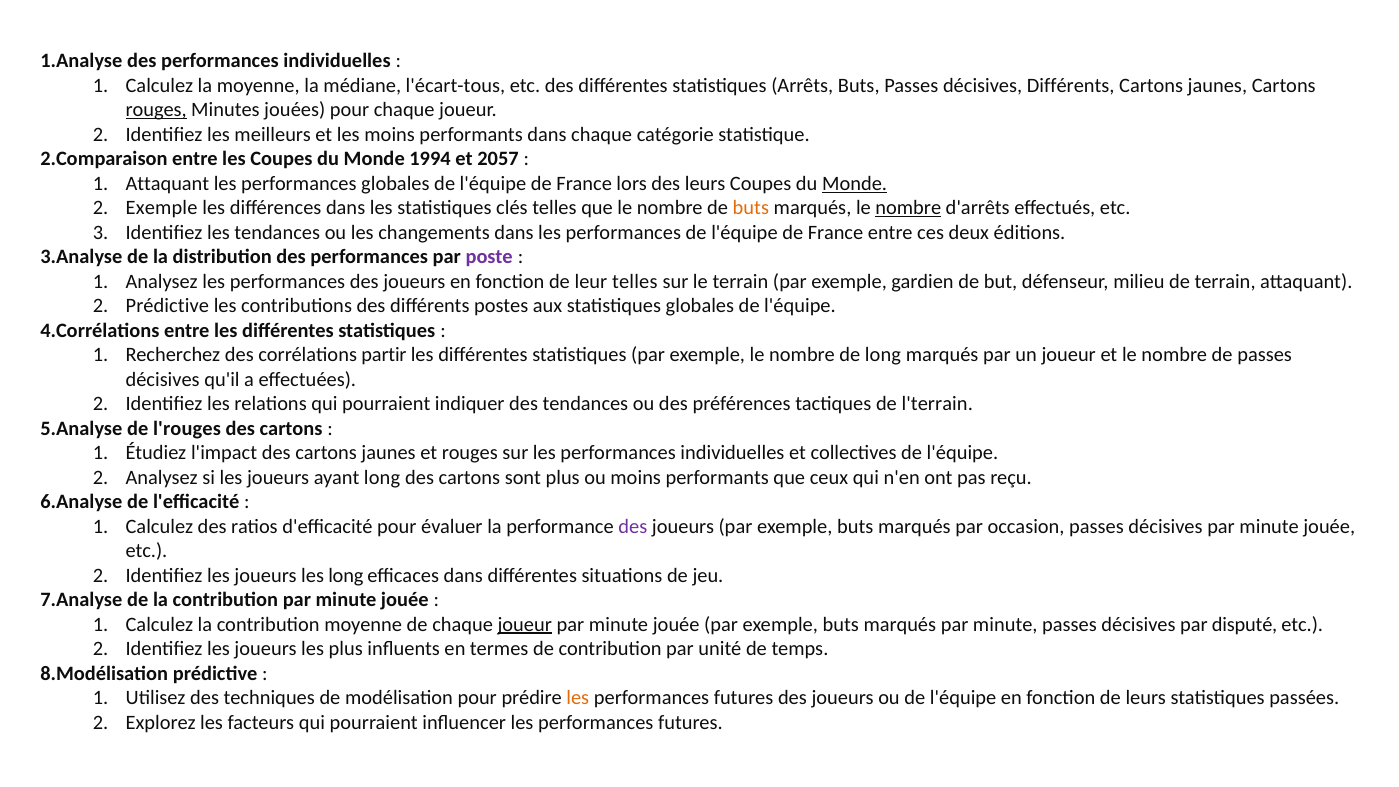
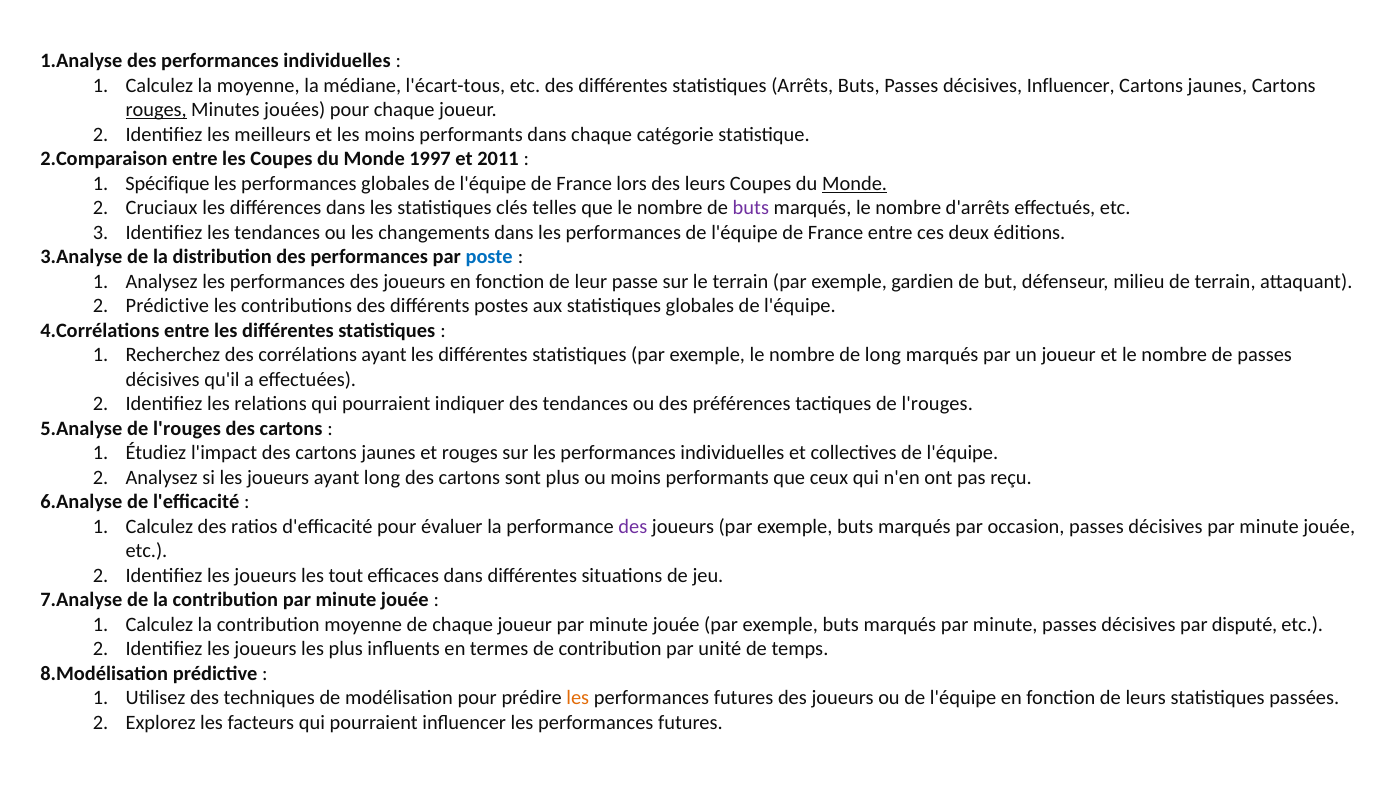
décisives Différents: Différents -> Influencer (1071, 85)
1994: 1994 -> 1997 (430, 159)
2057: 2057 -> 2011 (498, 159)
Attaquant: Attaquant -> Spécifique (167, 183)
Exemple: Exemple -> Cruciaux (162, 208)
buts colour: orange -> purple (751, 208)
nombre underline: present -> none (908, 208)
poste colour: purple -> blue (489, 257)
leur telles: telles -> passe (635, 281)
corrélations partir: partir -> ayant (384, 355)
tactiques de l'terrain: l'terrain -> l'rouges (937, 404)
les long: long -> tout (346, 575)
joueur underline: present -> none (525, 624)
